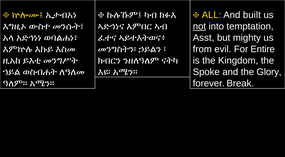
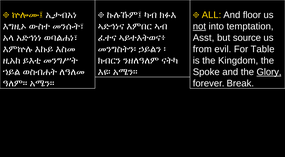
built: built -> floor (252, 15)
mighty: mighty -> source (247, 38)
Entire: Entire -> Table (263, 49)
Glory underline: none -> present (269, 72)
